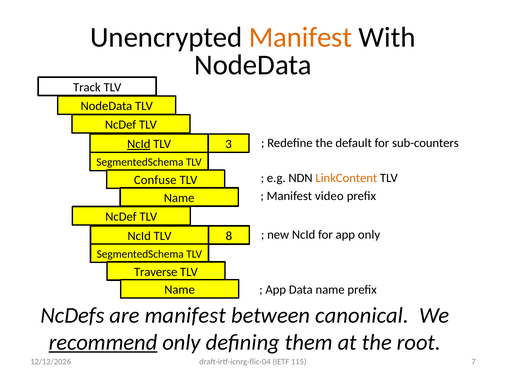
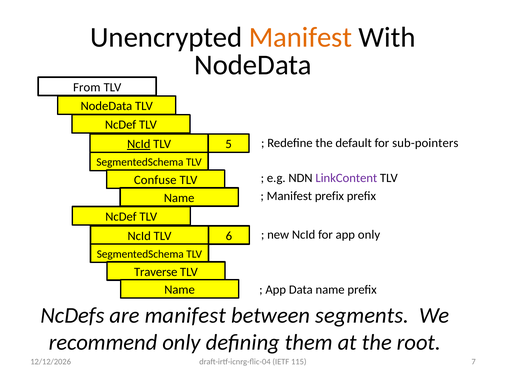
Track: Track -> From (87, 87)
3: 3 -> 5 (229, 144)
sub-counters: sub-counters -> sub-pointers (425, 143)
LinkContent colour: orange -> purple (346, 178)
Manifest video: video -> prefix (329, 196)
8: 8 -> 6 (229, 236)
canonical: canonical -> segments (362, 316)
recommend underline: present -> none (103, 343)
